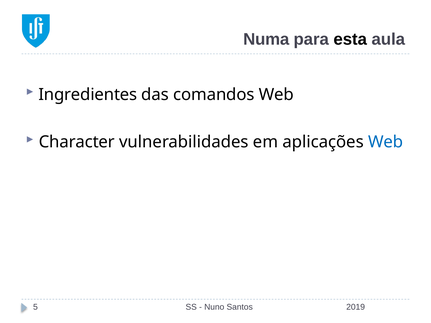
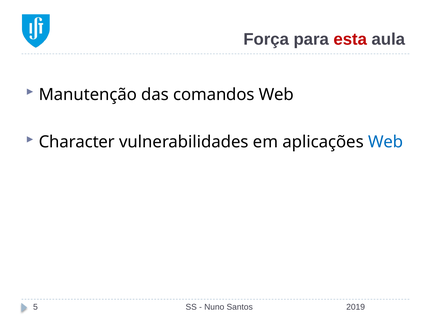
Numa: Numa -> Força (266, 39)
esta colour: black -> red (350, 39)
Ingredientes: Ingredientes -> Manutenção (88, 95)
